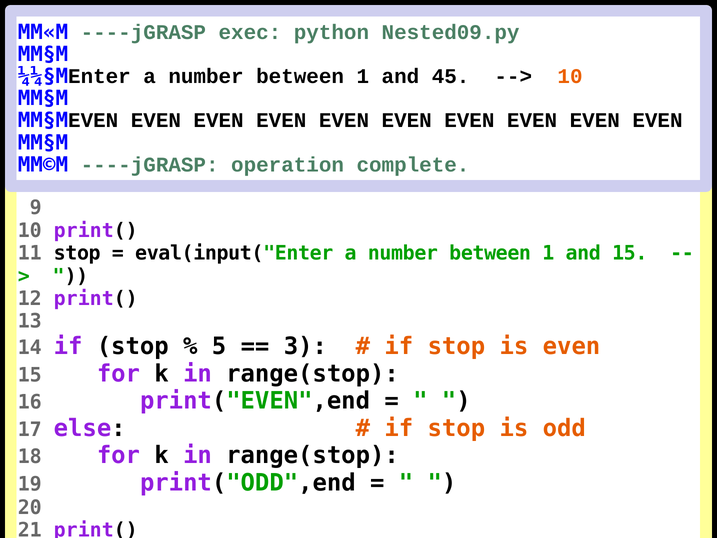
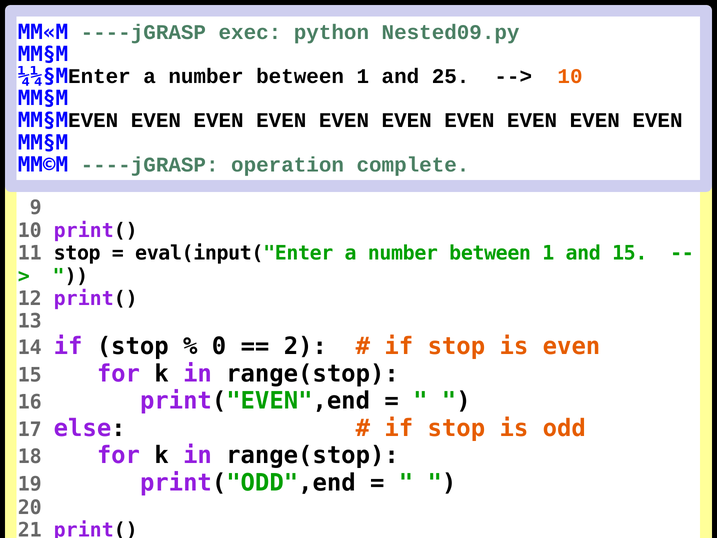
45: 45 -> 25 (451, 76)
5: 5 -> 0 (219, 346)
3: 3 -> 2 (305, 346)
